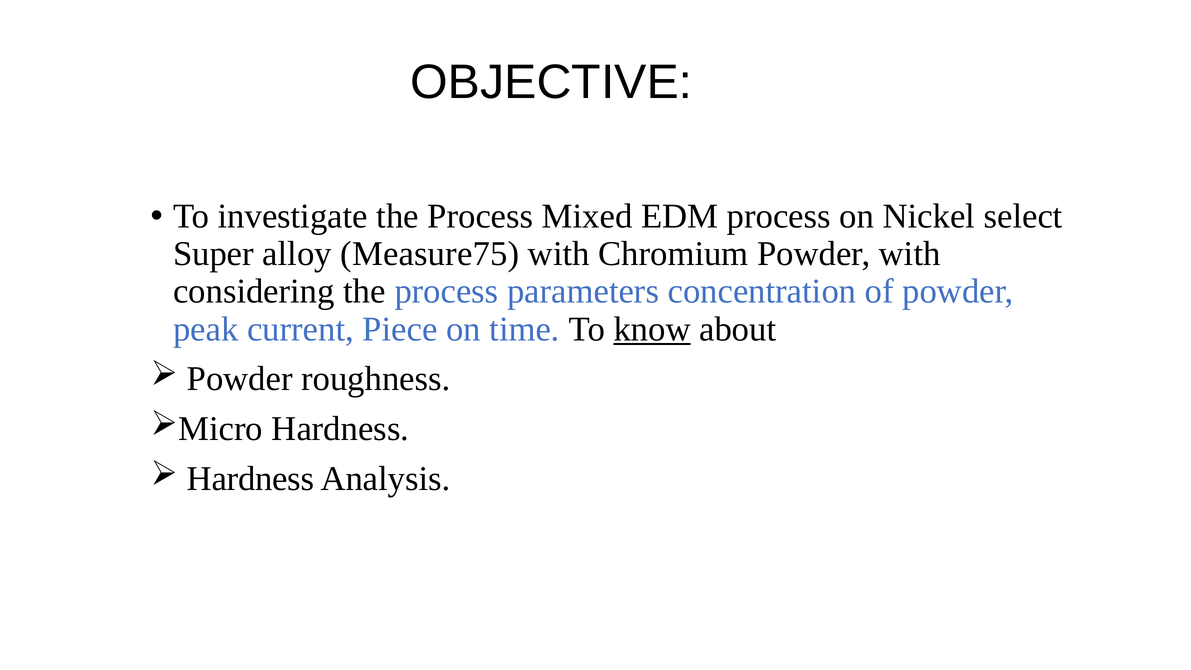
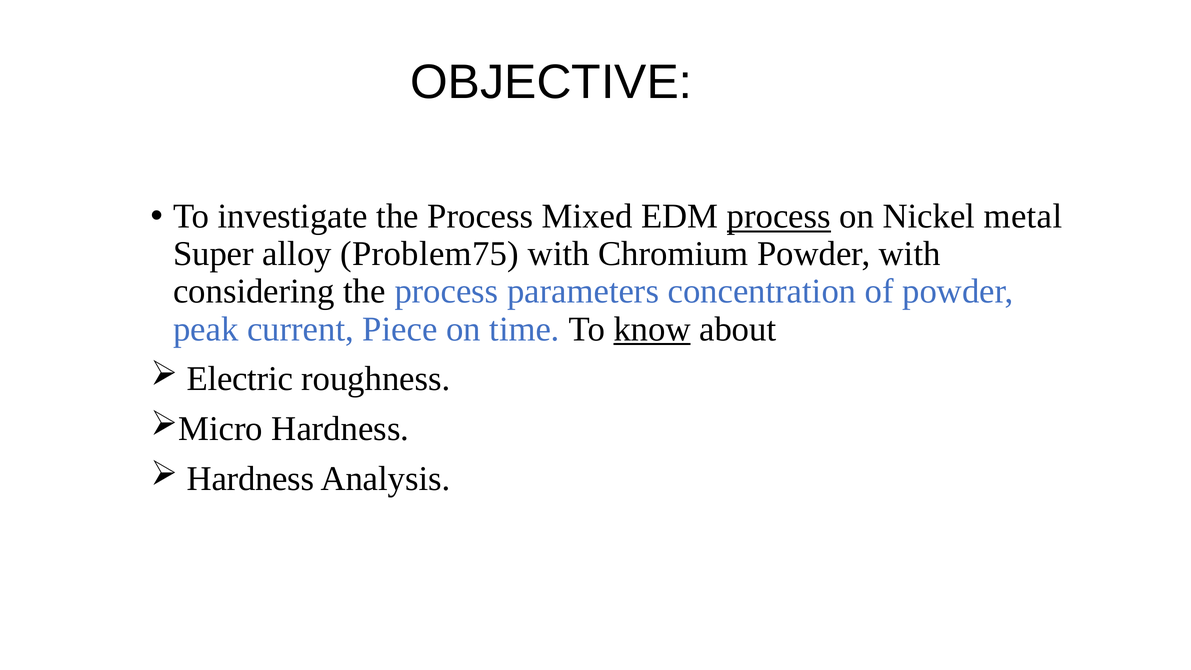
process underline: none -> present (779, 216)
select: select -> metal (1023, 216)
Measure75: Measure75 -> Problem75 (430, 254)
Powder: Powder -> Electric (240, 379)
